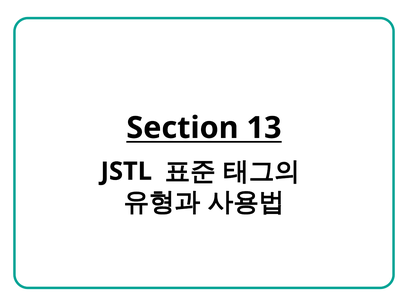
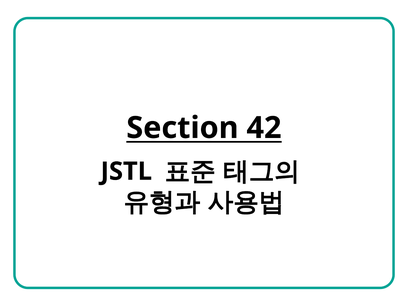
13: 13 -> 42 (264, 128)
